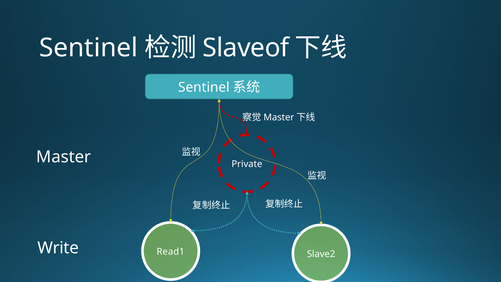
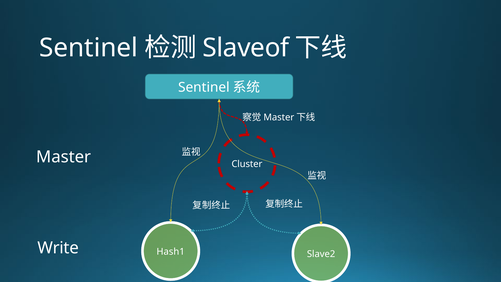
Private: Private -> Cluster (247, 164)
Read1: Read1 -> Hash1 (171, 251)
